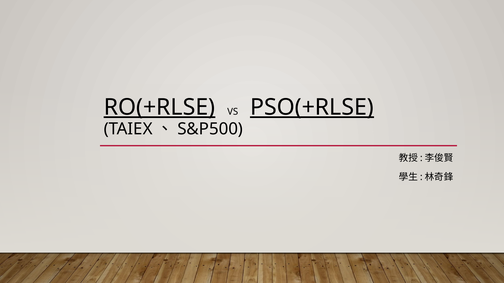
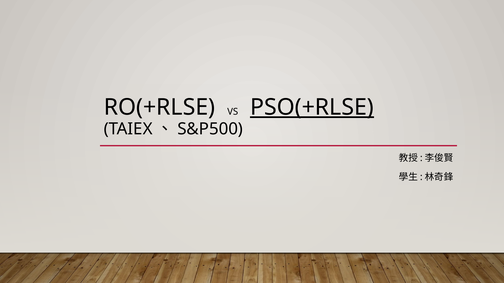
RO(+RLSE underline: present -> none (159, 107)
